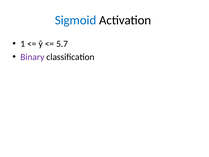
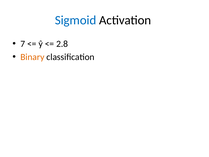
1: 1 -> 7 (23, 44)
5.7: 5.7 -> 2.8 (62, 44)
Binary colour: purple -> orange (32, 57)
